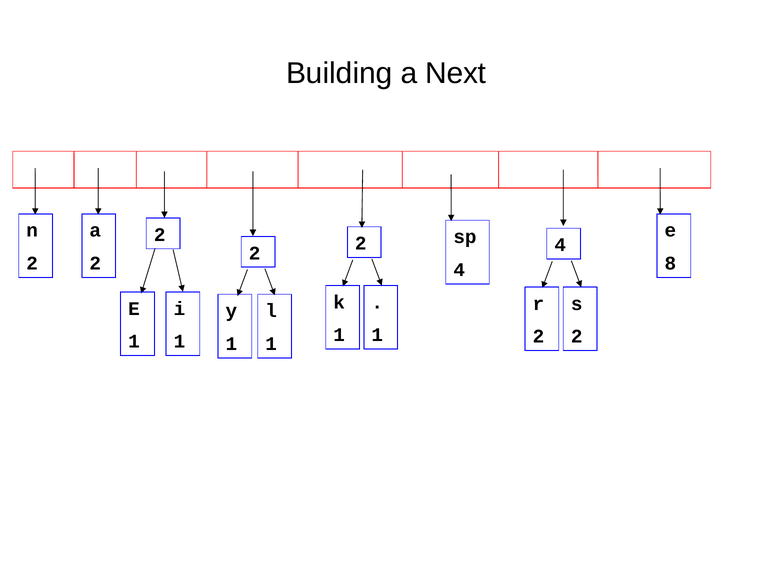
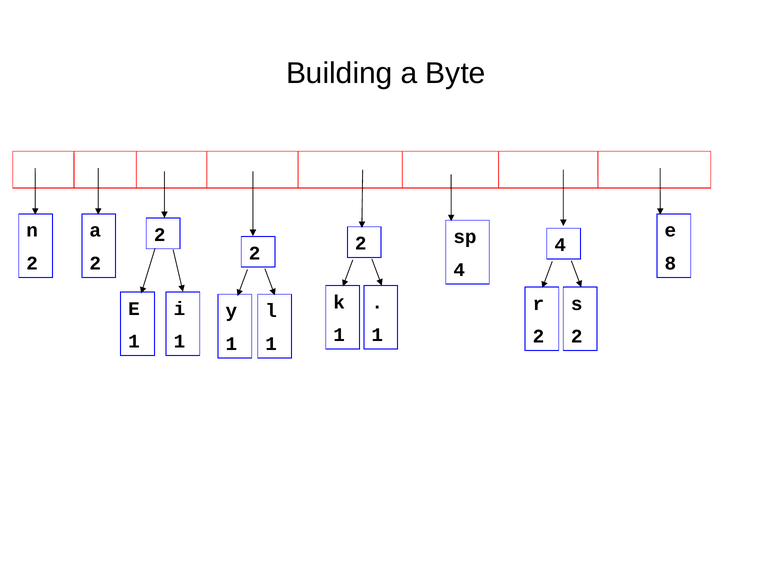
Next: Next -> Byte (455, 74)
